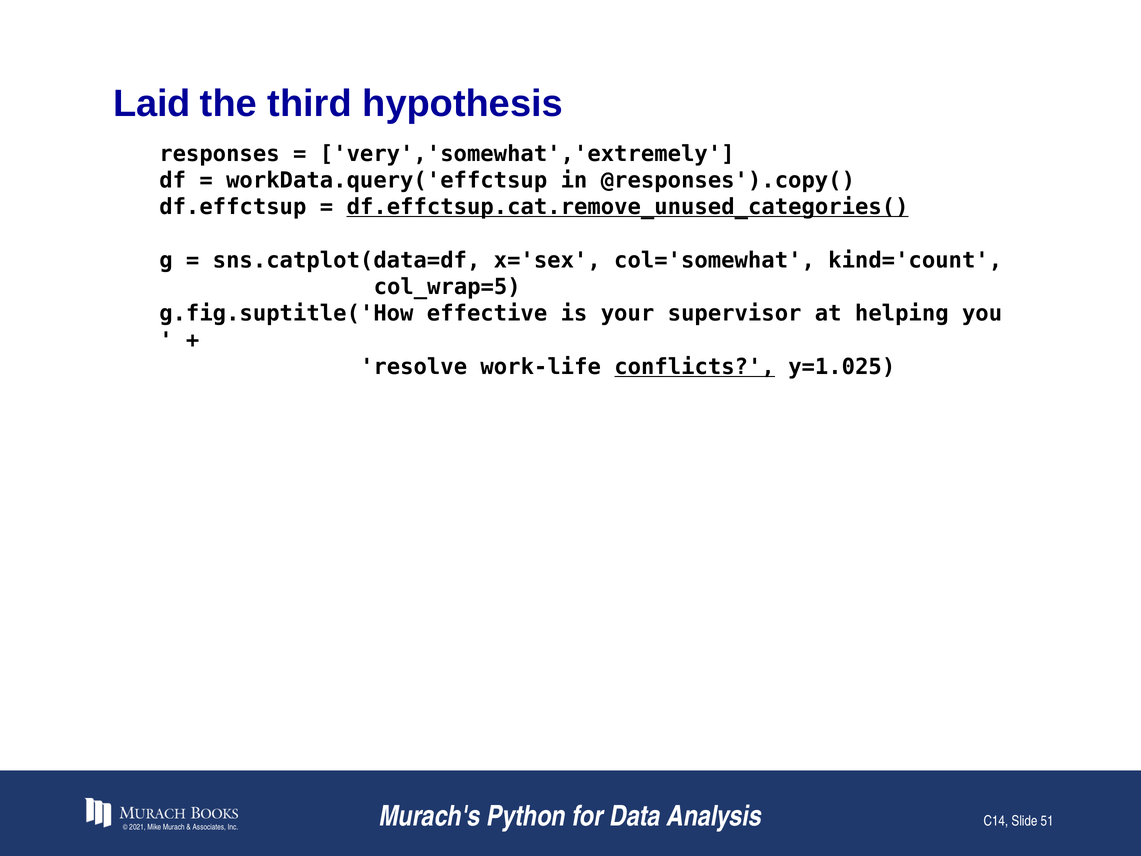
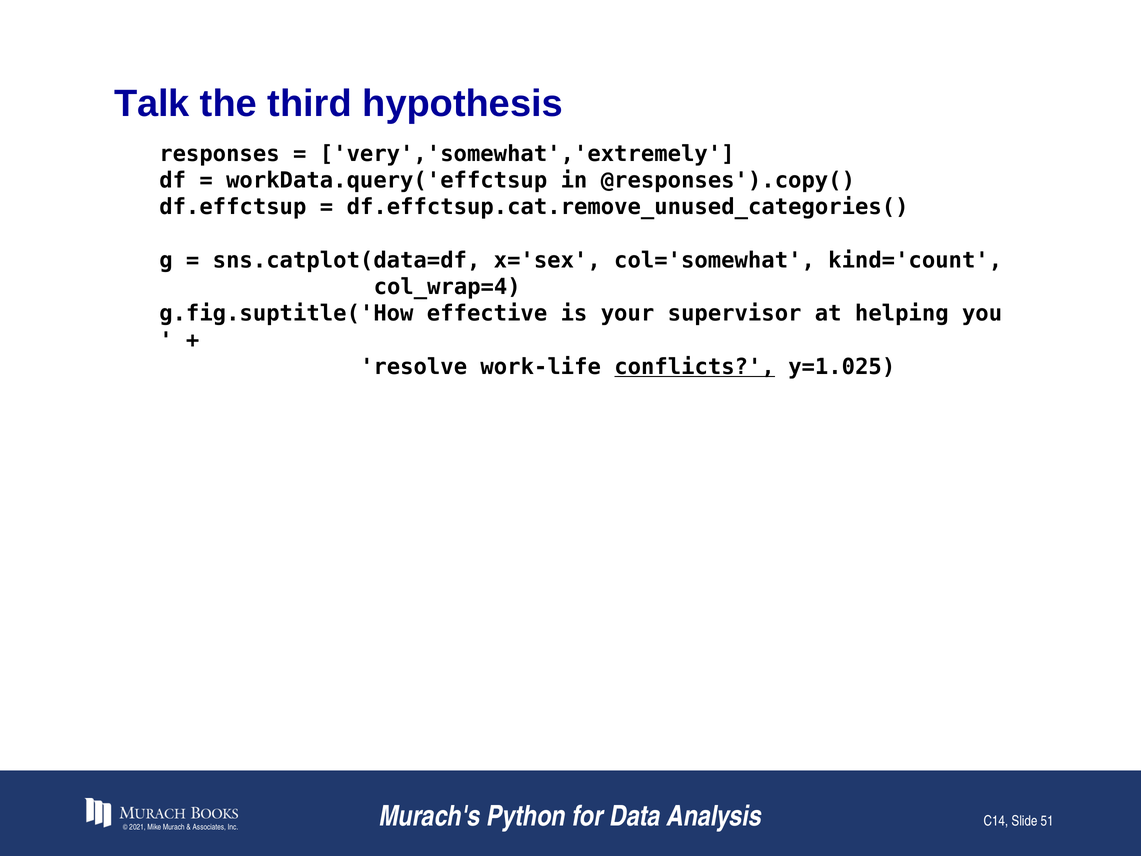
Laid: Laid -> Talk (152, 104)
df.effctsup.cat.remove_unused_categories( underline: present -> none (628, 207)
col_wrap=5: col_wrap=5 -> col_wrap=4 (447, 287)
